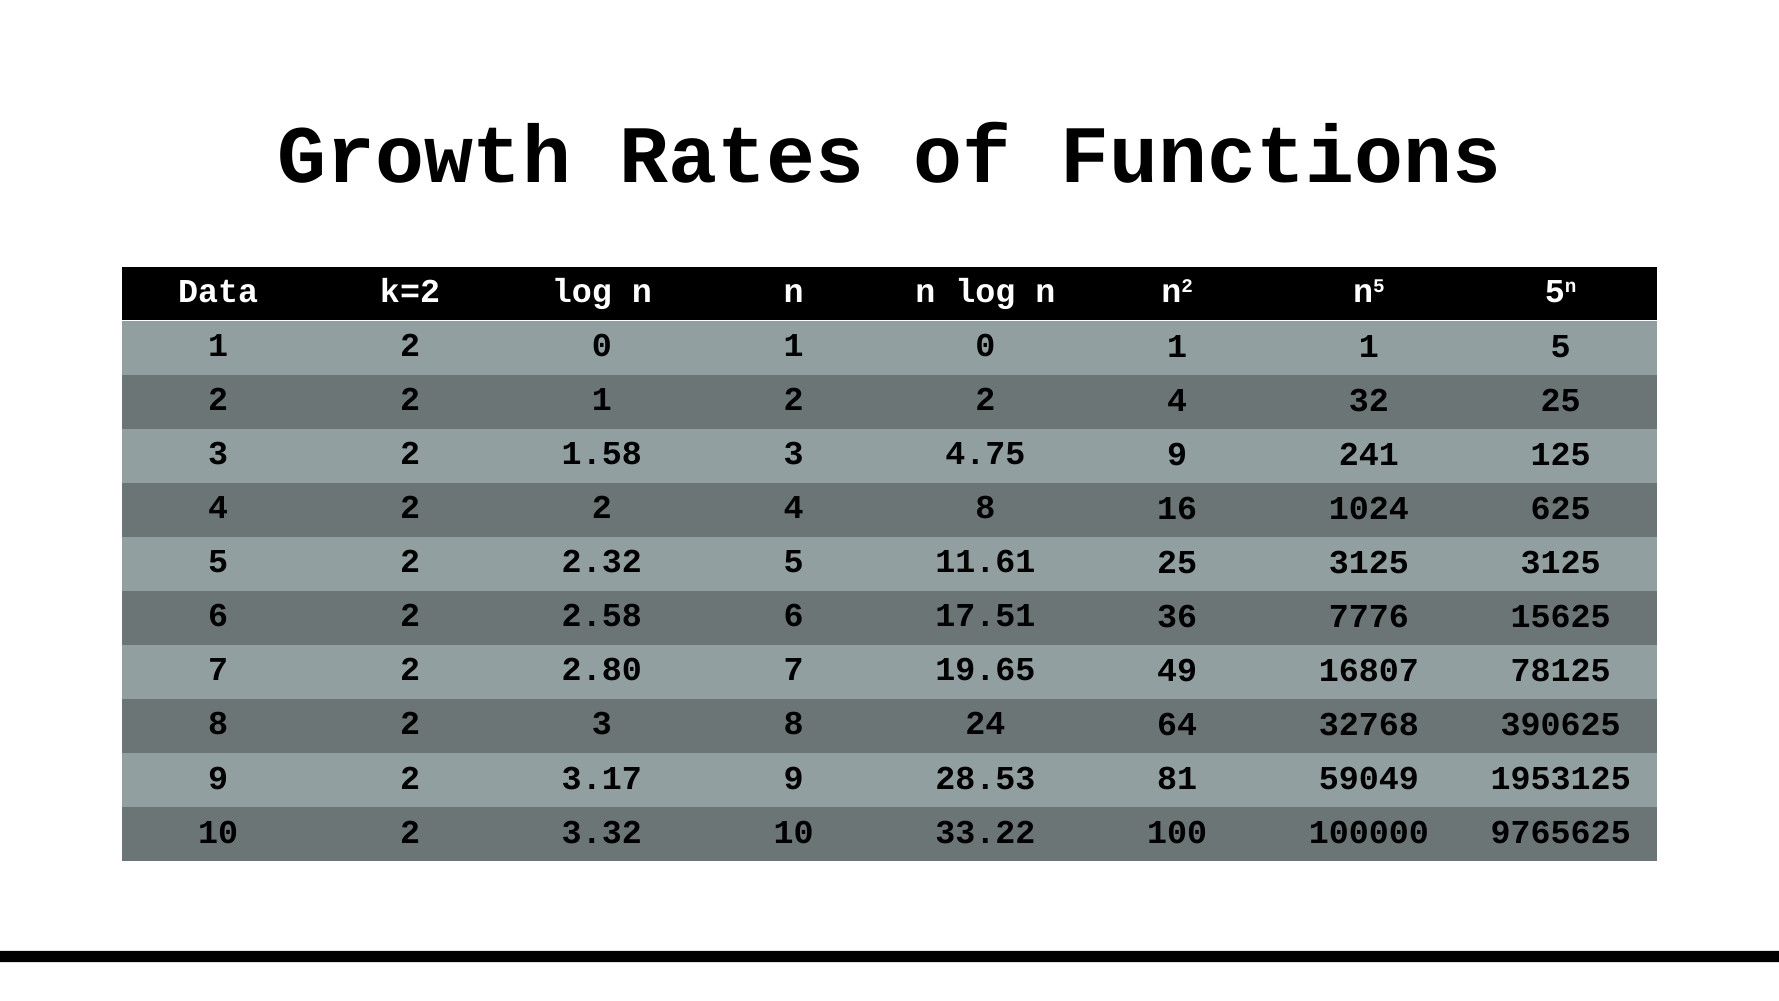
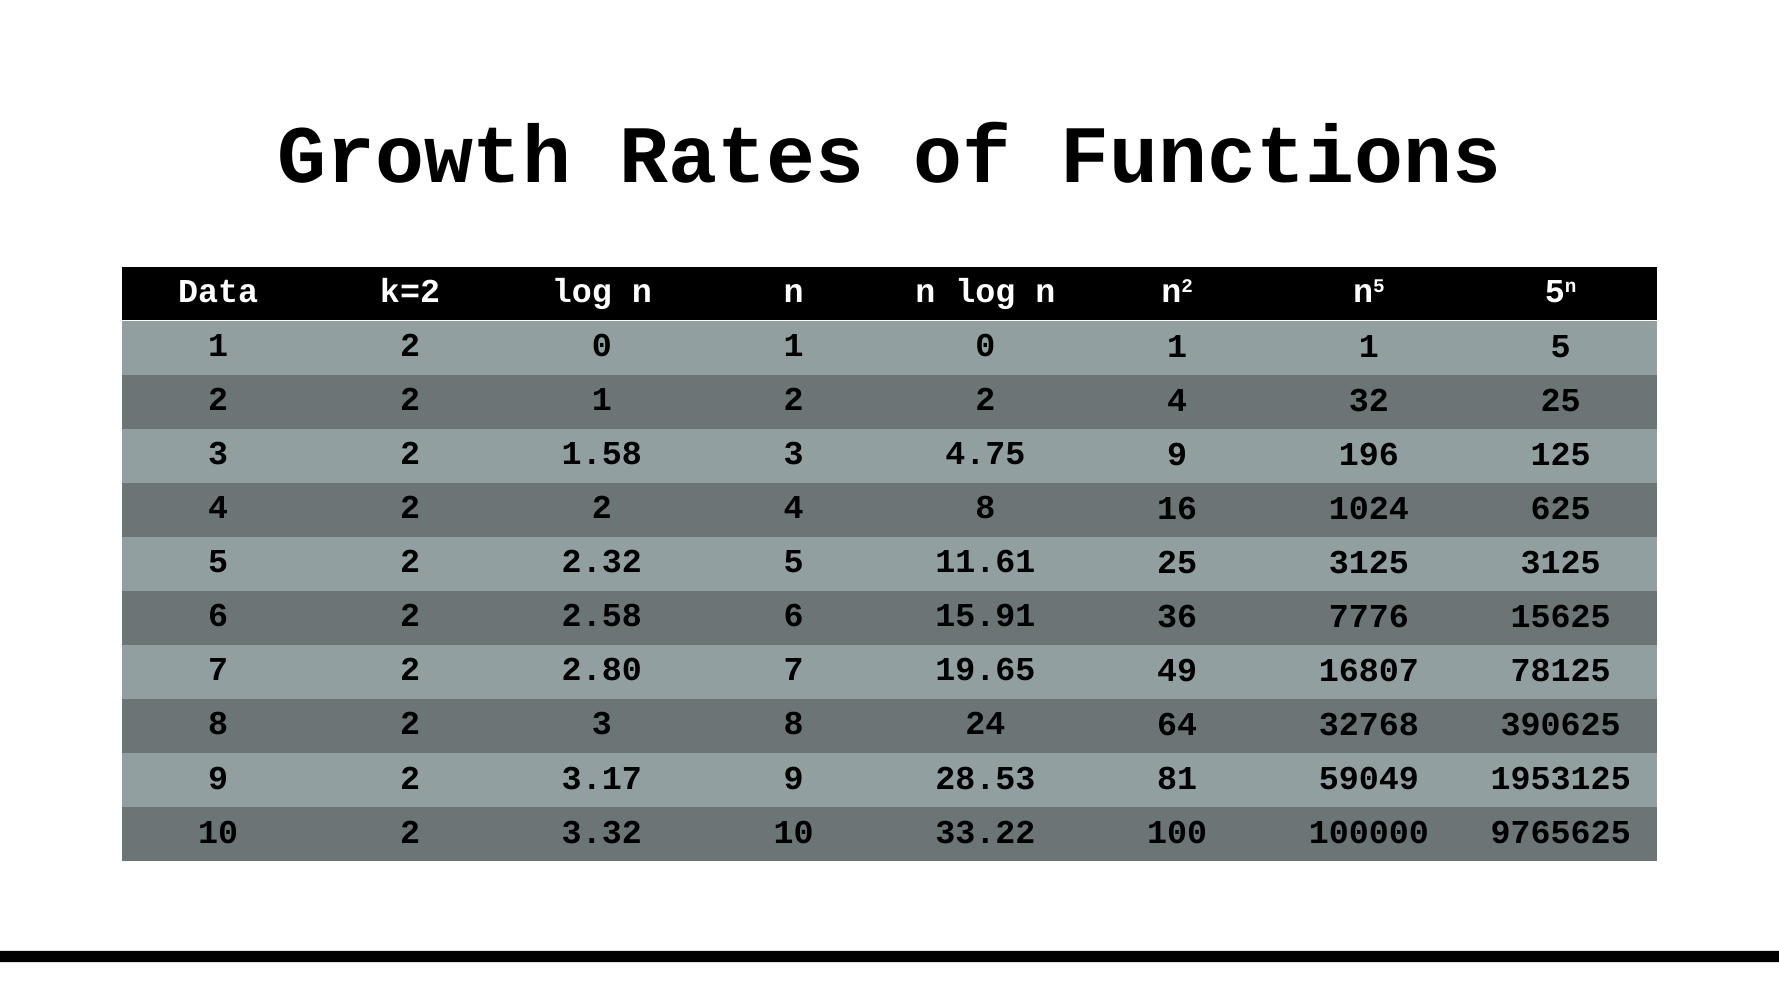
241: 241 -> 196 (1369, 454)
17.51: 17.51 -> 15.91 (985, 616)
